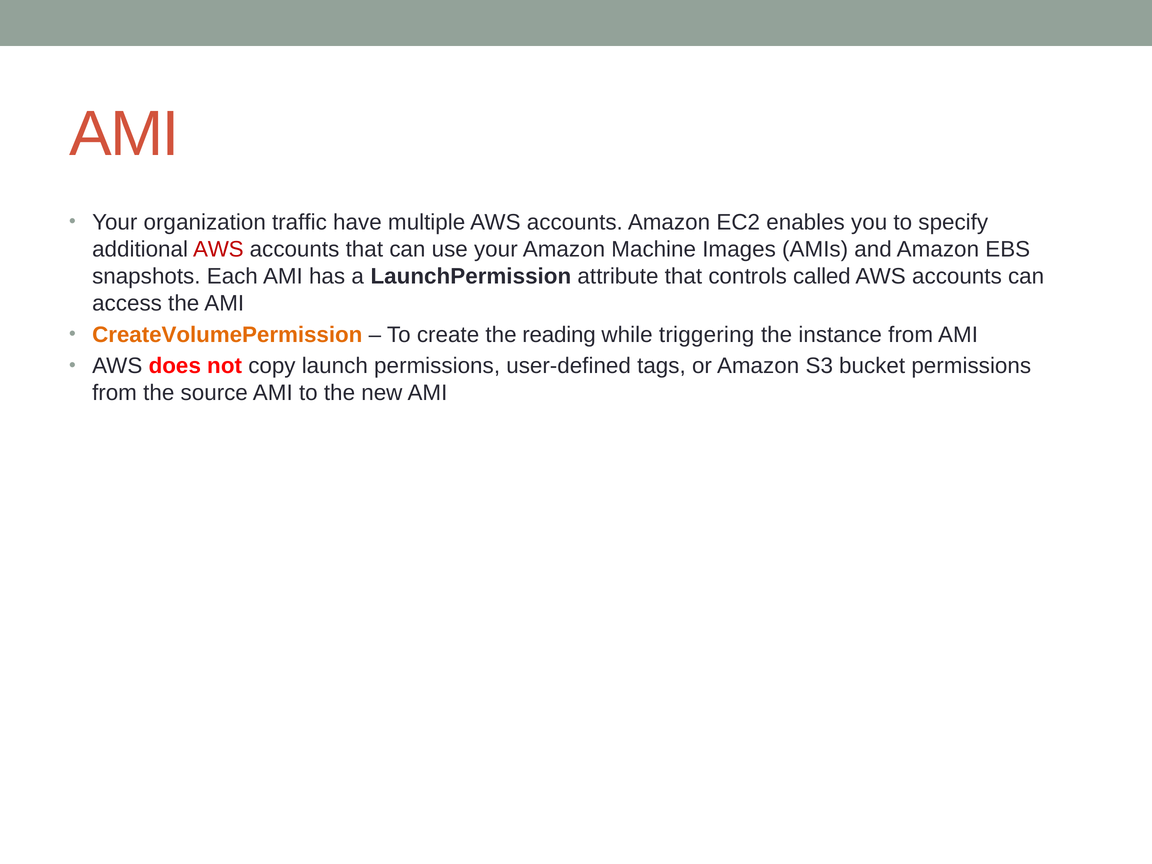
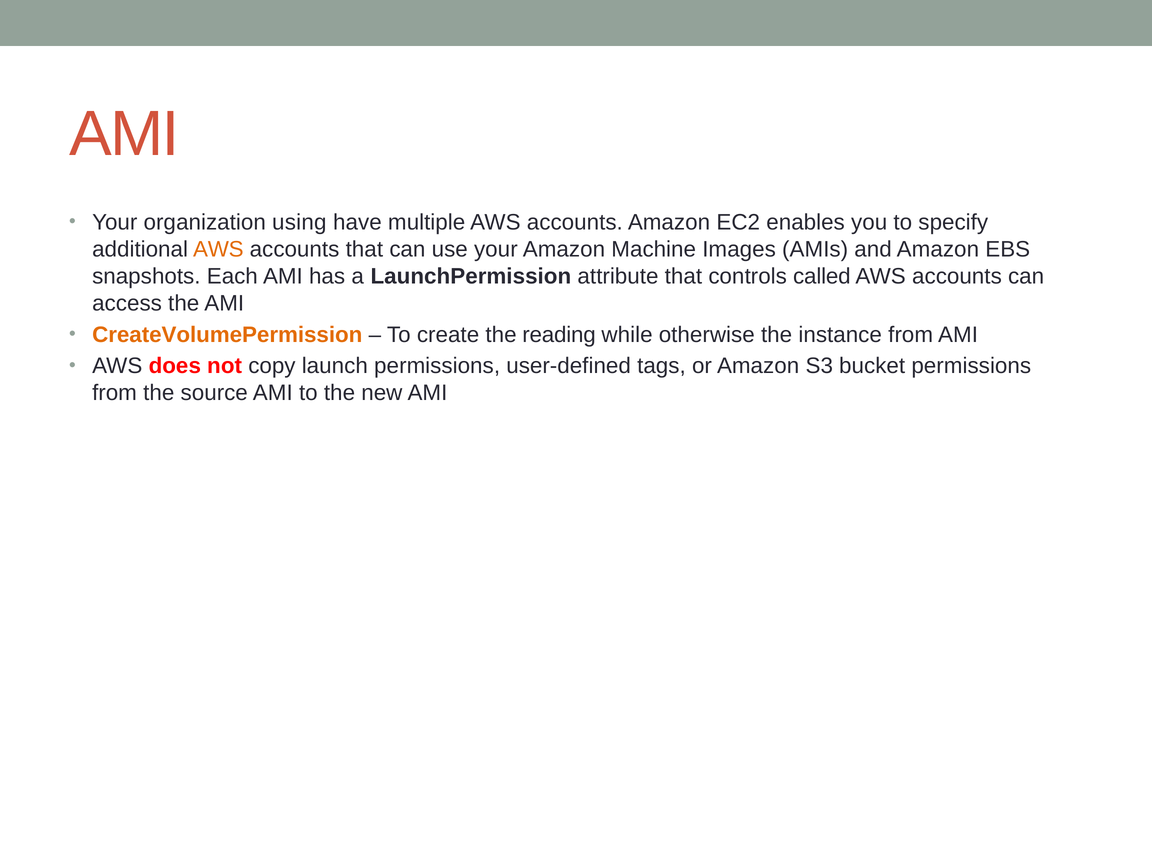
traffic: traffic -> using (299, 222)
AWS colour: red -> orange (218, 249)
triggering: triggering -> otherwise (707, 335)
